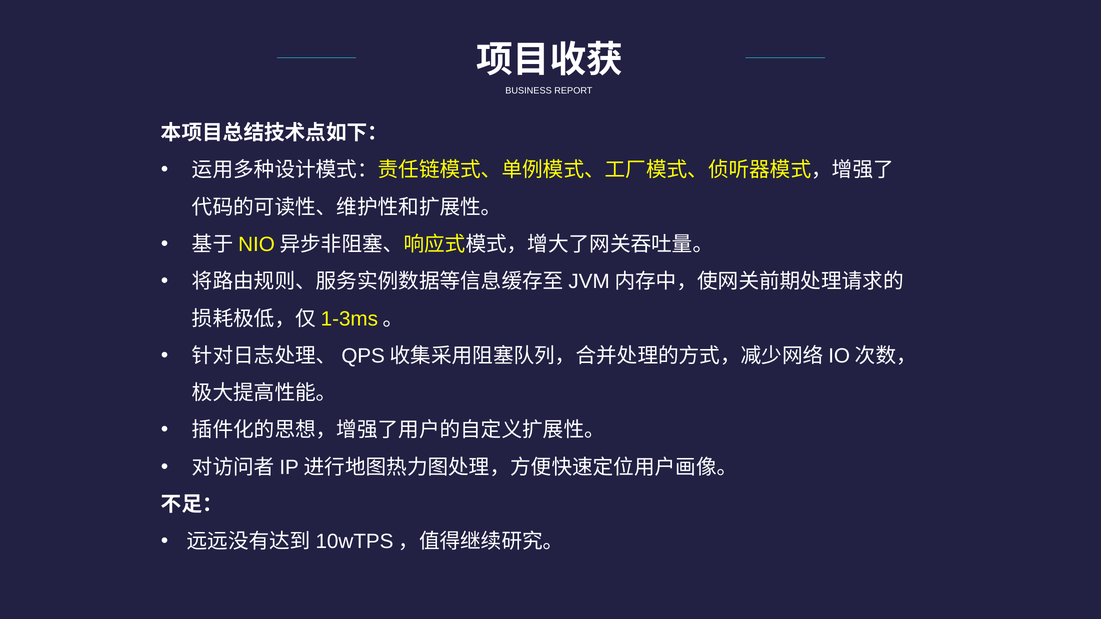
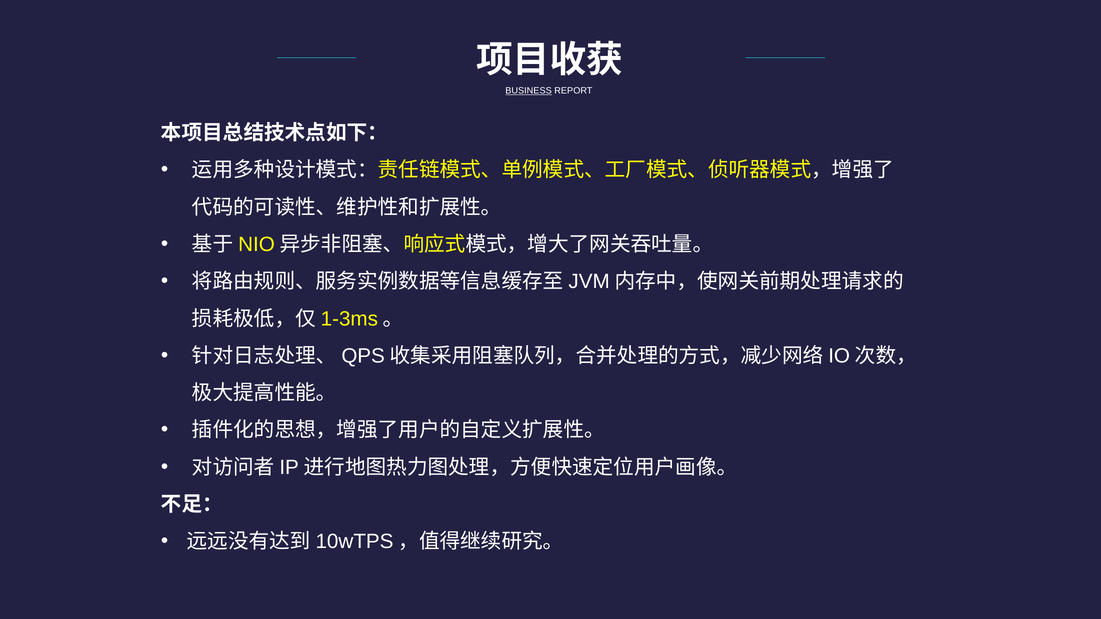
BUSINESS underline: none -> present (529, 91)
